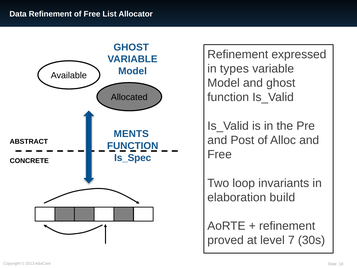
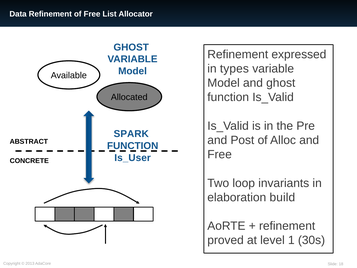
MENTS: MENTS -> SPARK (131, 134)
Is_Spec: Is_Spec -> Is_User (133, 158)
7: 7 -> 1 (291, 240)
